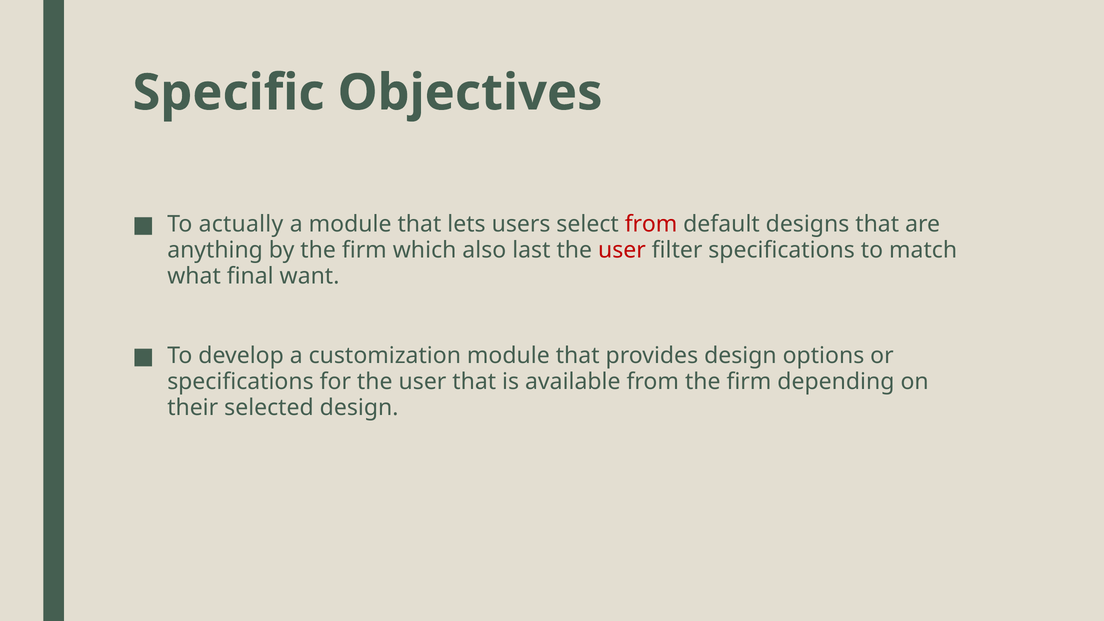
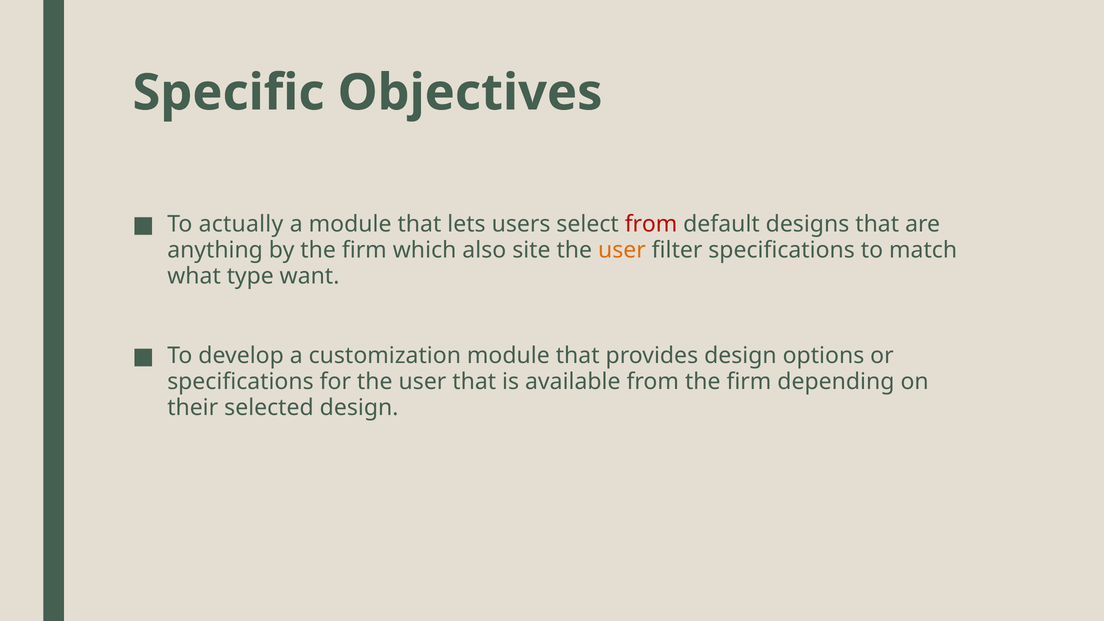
last: last -> site (531, 250)
user colour: red -> orange (622, 250)
final: final -> type (250, 276)
